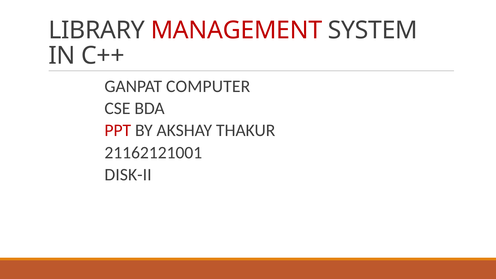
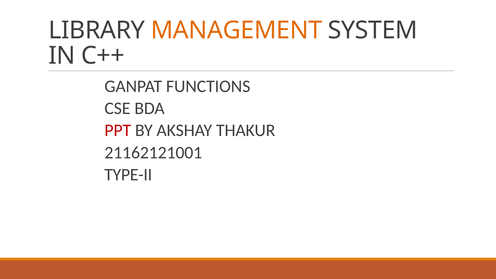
MANAGEMENT colour: red -> orange (236, 30)
COMPUTER: COMPUTER -> FUNCTIONS (208, 86)
DISK-II: DISK-II -> TYPE-II (128, 175)
